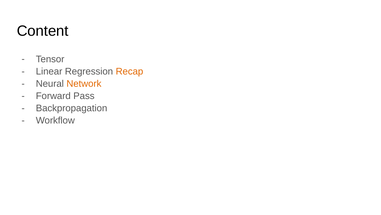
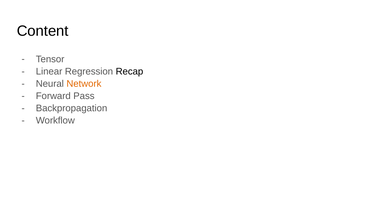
Recap colour: orange -> black (129, 71)
